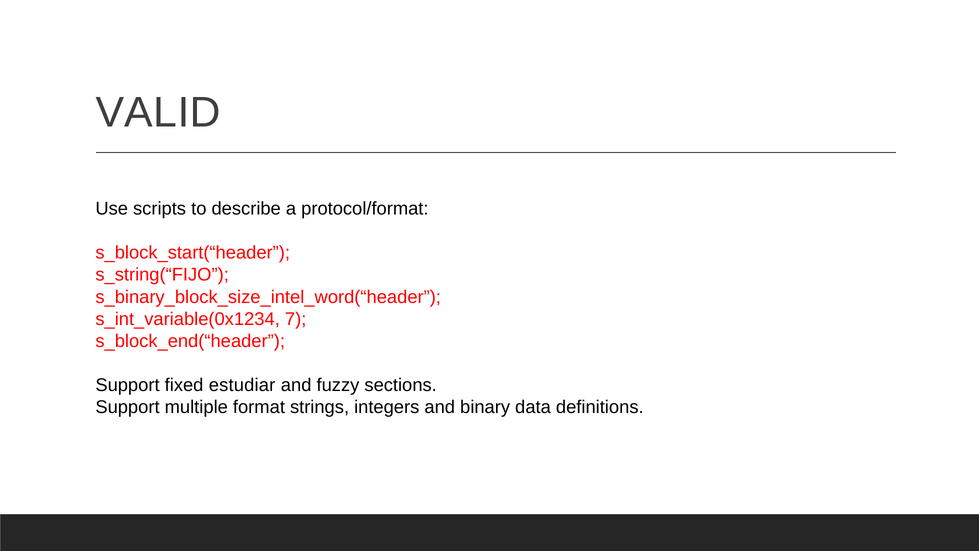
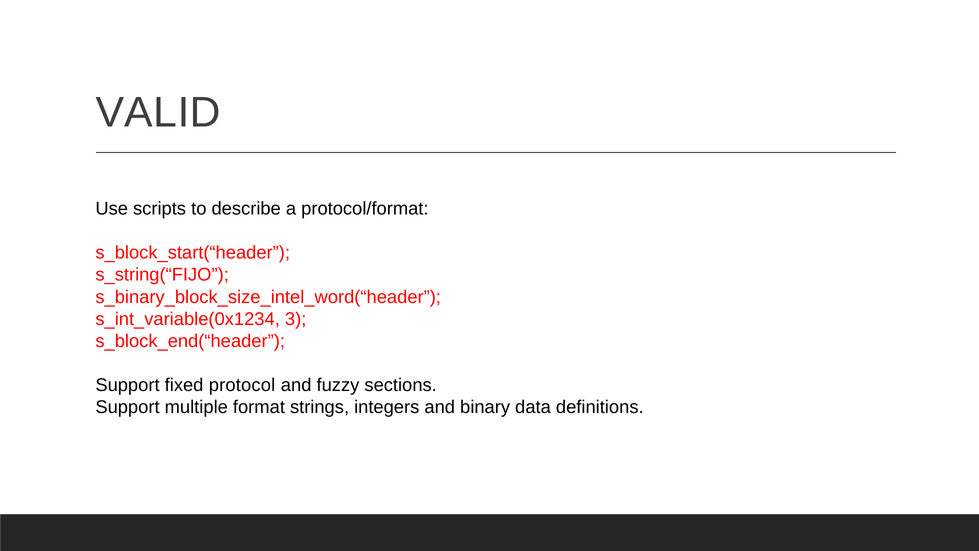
7: 7 -> 3 (296, 319)
estudiar: estudiar -> protocol (242, 385)
